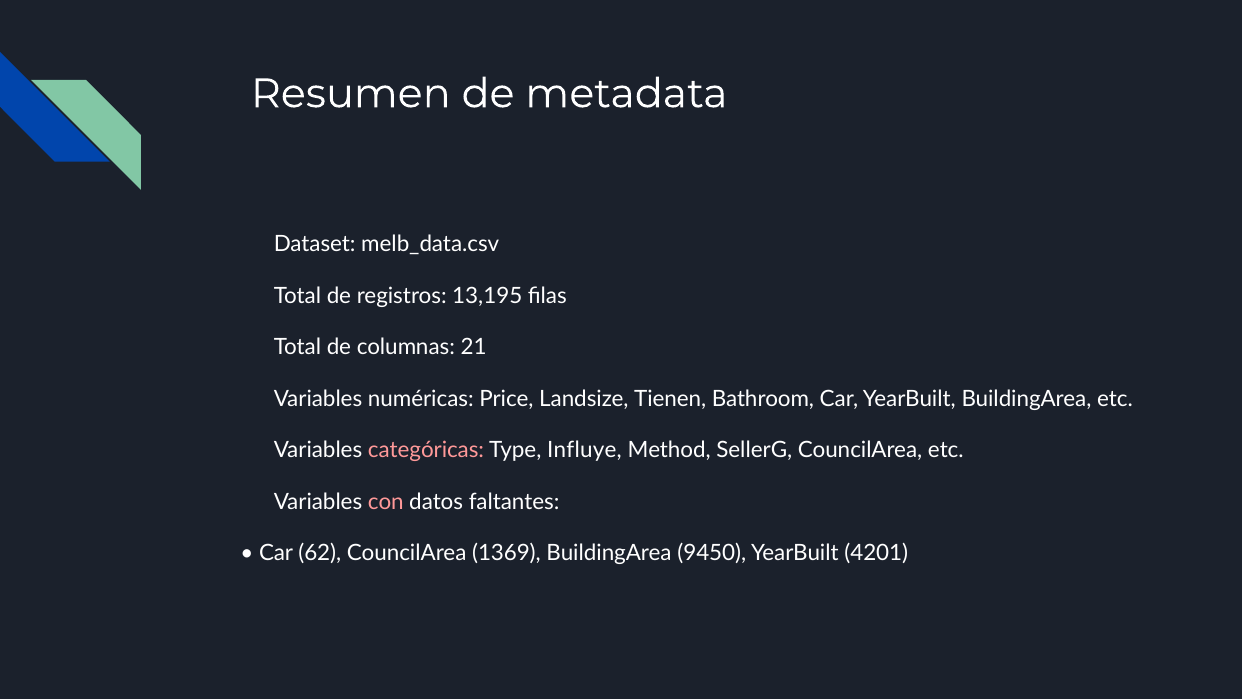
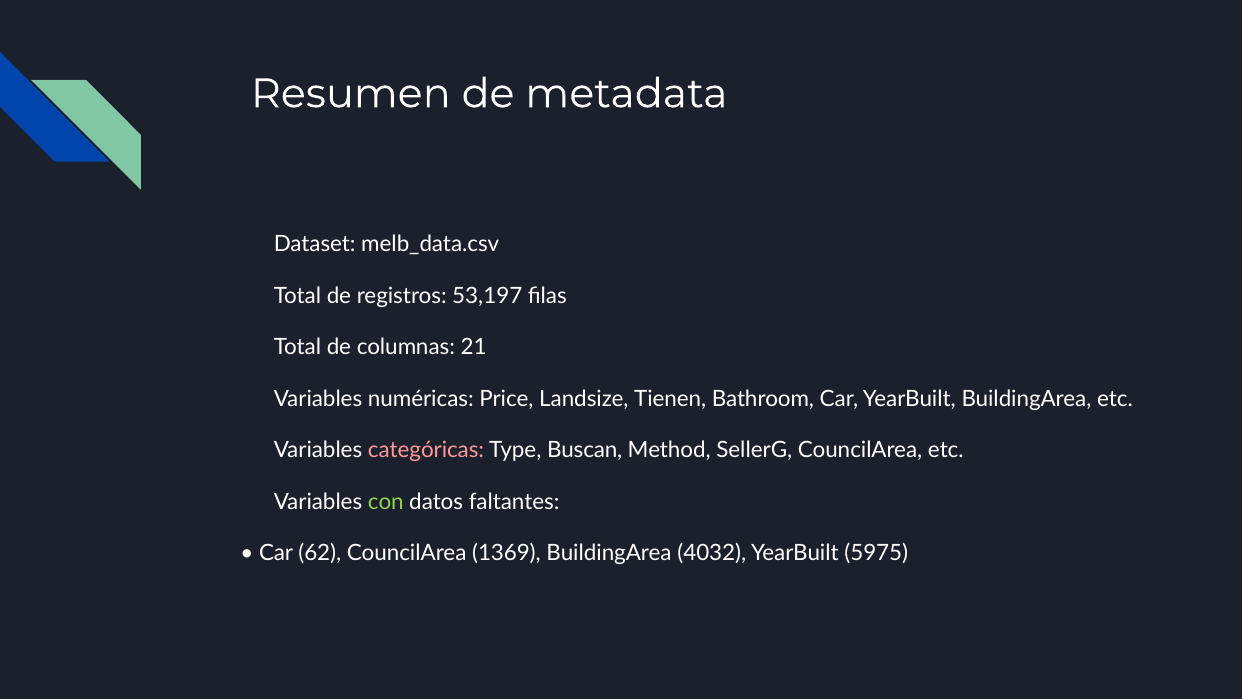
13,195: 13,195 -> 53,197 (487, 296)
Influye: Influye -> Buscan (585, 450)
con colour: pink -> light green (386, 502)
9450: 9450 -> 4032 (712, 553)
4201: 4201 -> 5975 (876, 553)
